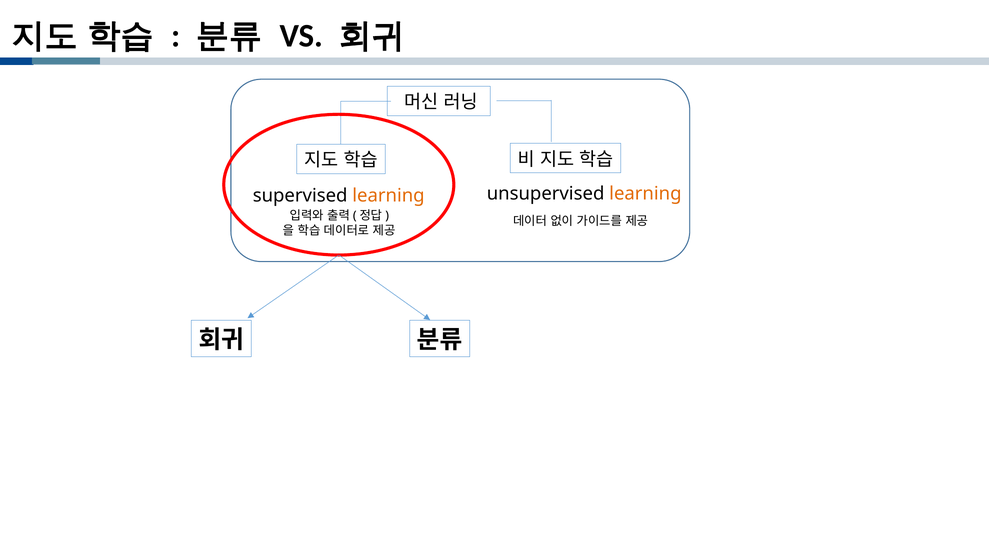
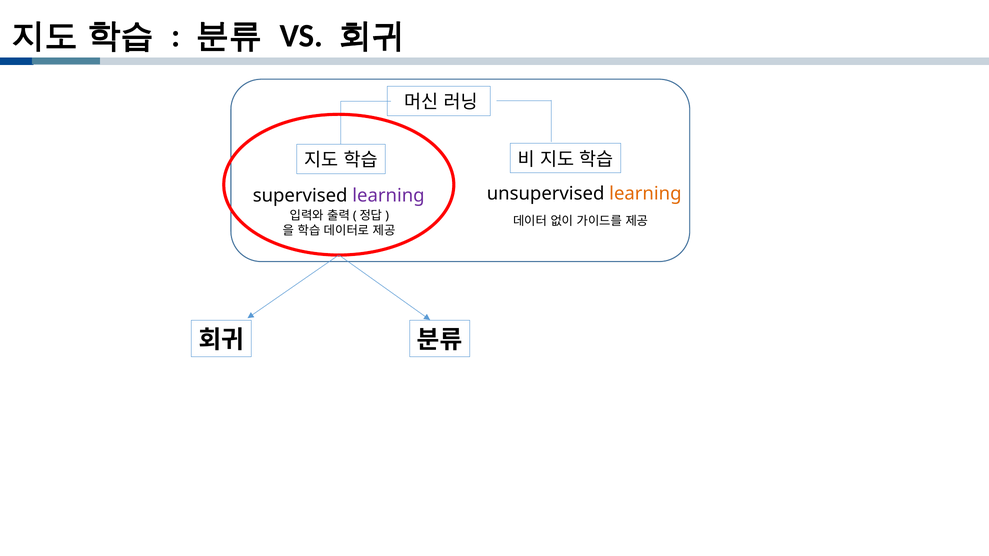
learning colour: orange -> purple (388, 195)
